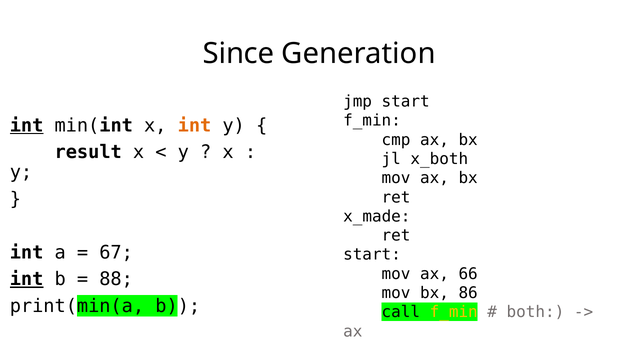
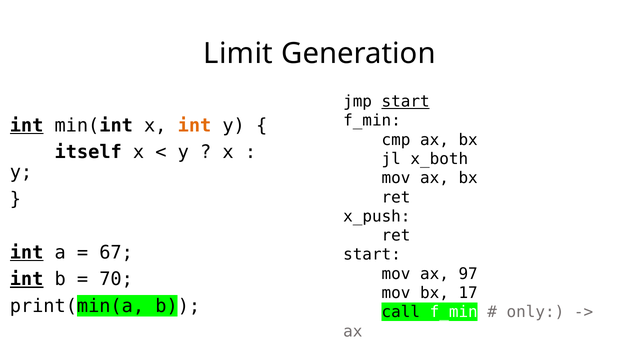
Since: Since -> Limit (238, 54)
start underline: none -> present (406, 102)
result: result -> itself (88, 152)
x_made: x_made -> x_push (377, 217)
int underline: none -> present (27, 253)
66: 66 -> 97 (468, 274)
88: 88 -> 70 (116, 280)
86: 86 -> 17 (468, 293)
f_min colour: yellow -> white (454, 313)
both: both -> only (535, 313)
